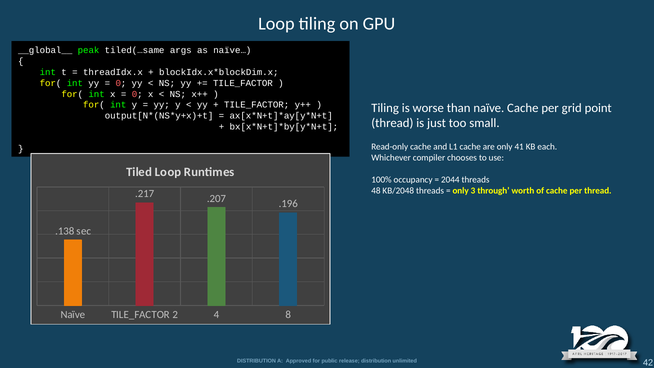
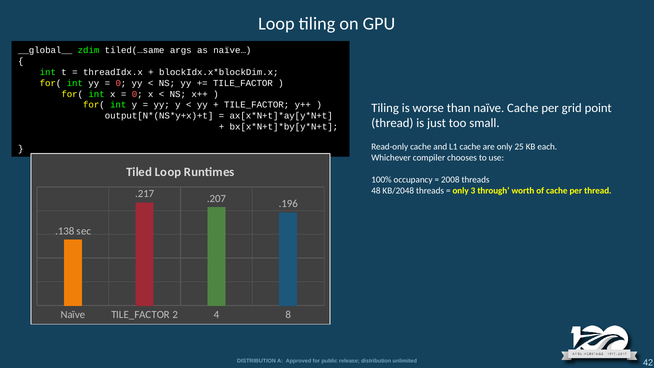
peak: peak -> zdim (89, 50)
41: 41 -> 25 (519, 147)
2044: 2044 -> 2008 (450, 180)
